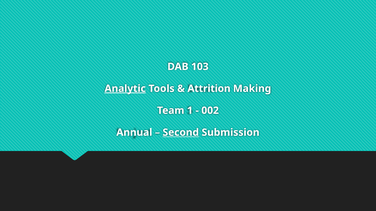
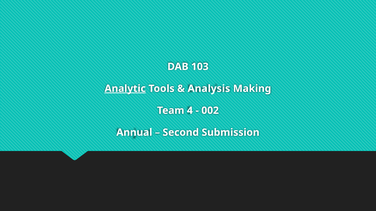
Attrition: Attrition -> Analysis (209, 89)
1: 1 -> 4 (190, 111)
Second underline: present -> none (181, 133)
